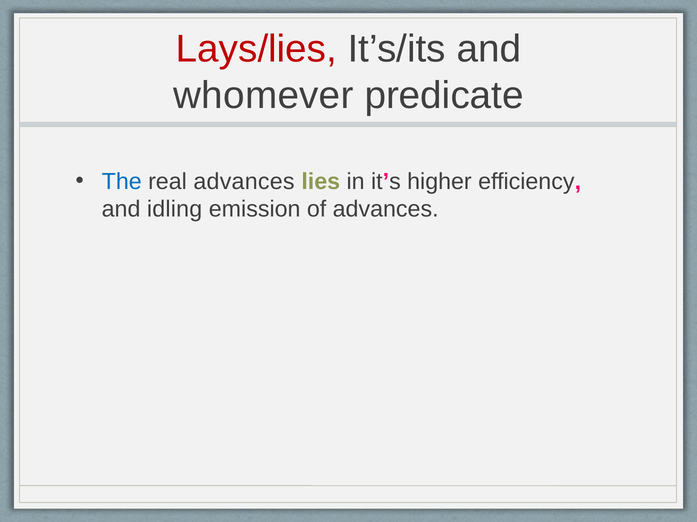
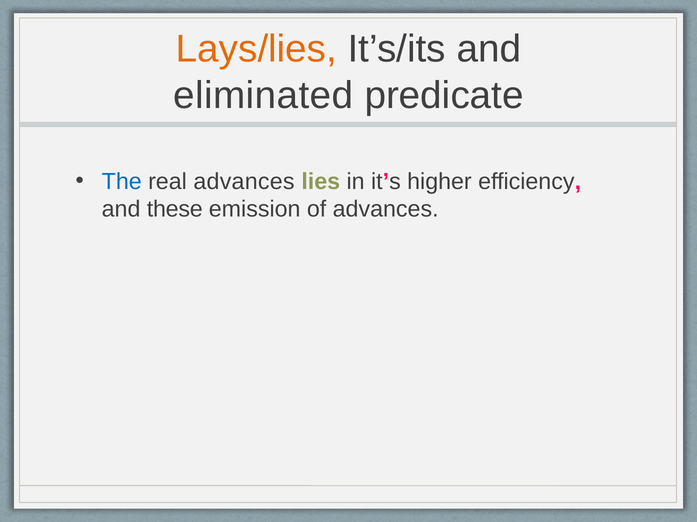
Lays/lies colour: red -> orange (256, 49)
whomever: whomever -> eliminated (263, 96)
idling: idling -> these (175, 210)
